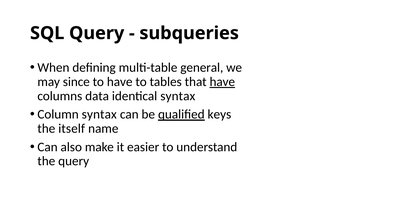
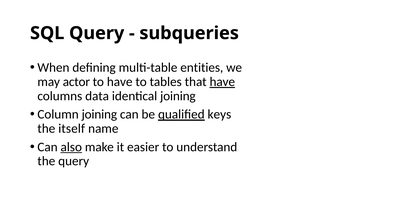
general: general -> entities (202, 67)
since: since -> actor (76, 82)
identical syntax: syntax -> joining (178, 96)
Column syntax: syntax -> joining (99, 114)
also underline: none -> present (71, 147)
